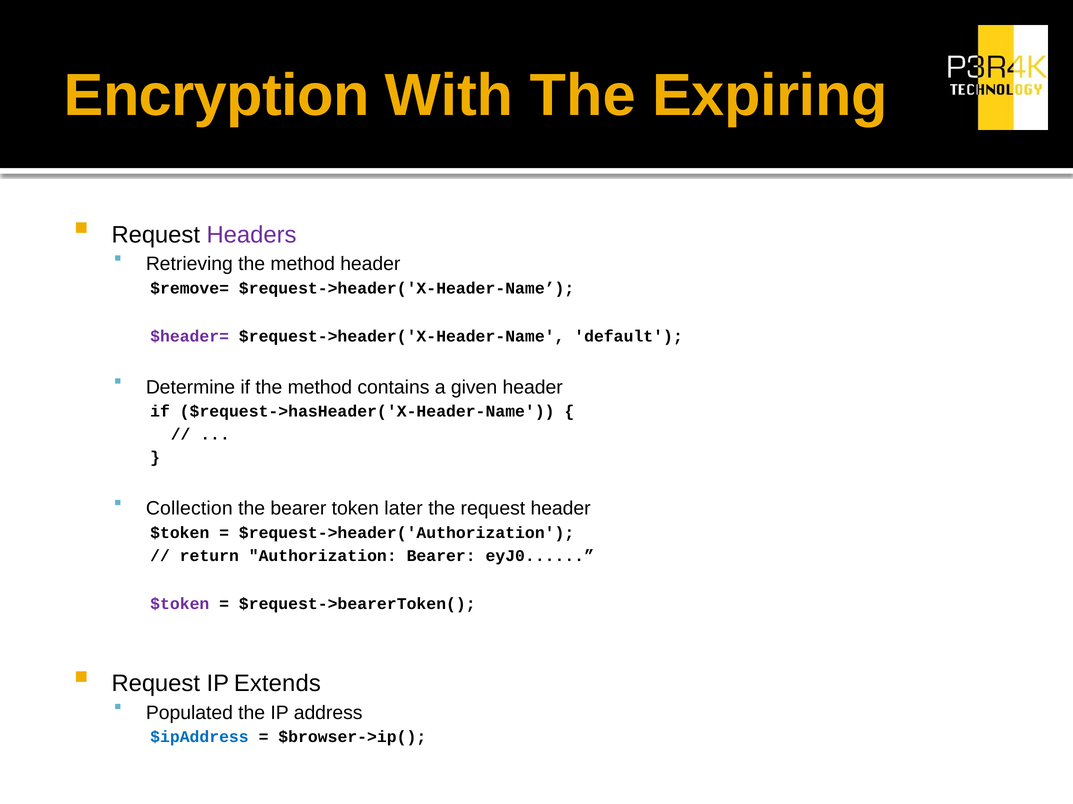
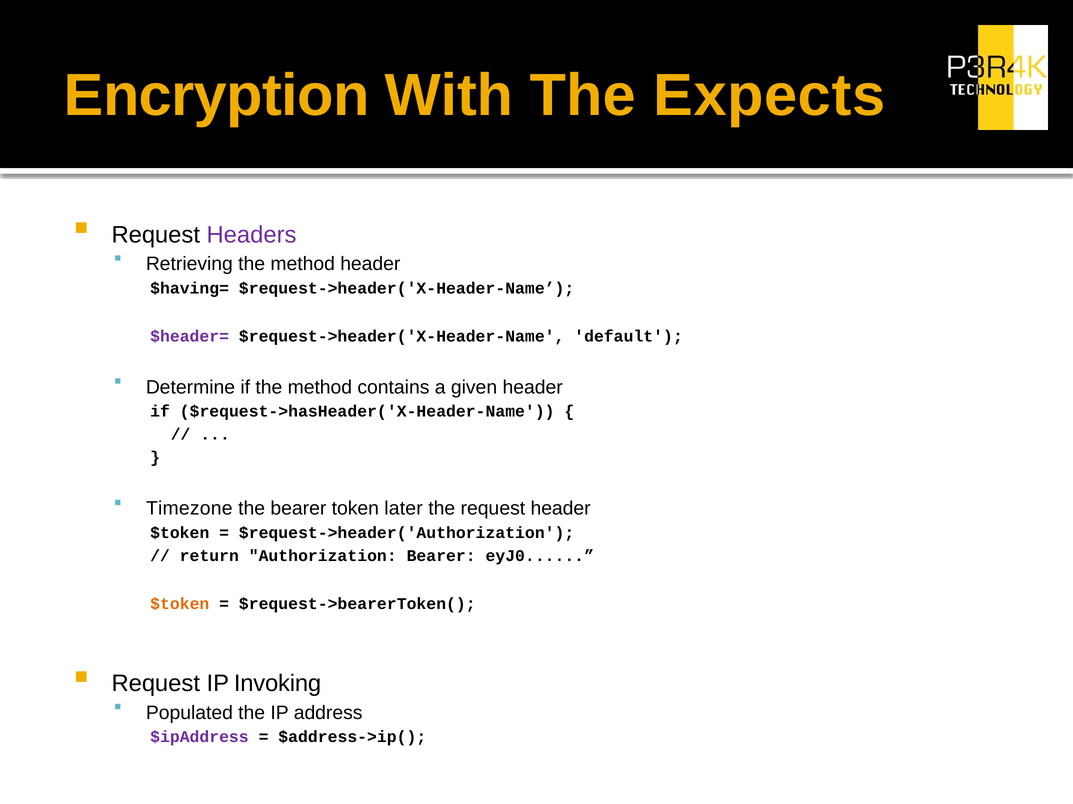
Expiring: Expiring -> Expects (769, 96)
$remove=: $remove= -> $having= (190, 288)
Collection: Collection -> Timezone (189, 509)
$token colour: purple -> orange (180, 604)
Extends: Extends -> Invoking (278, 684)
$ipAddress colour: blue -> purple (199, 738)
$browser->ip(: $browser->ip( -> $address->ip( (352, 738)
